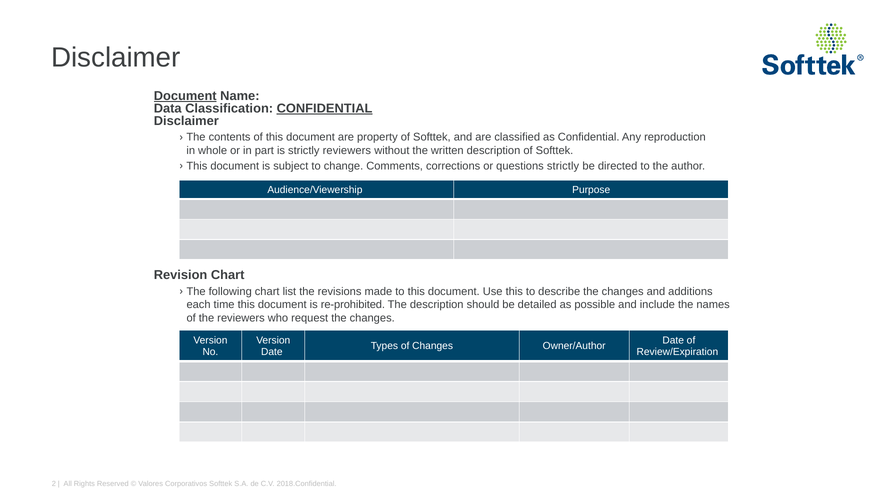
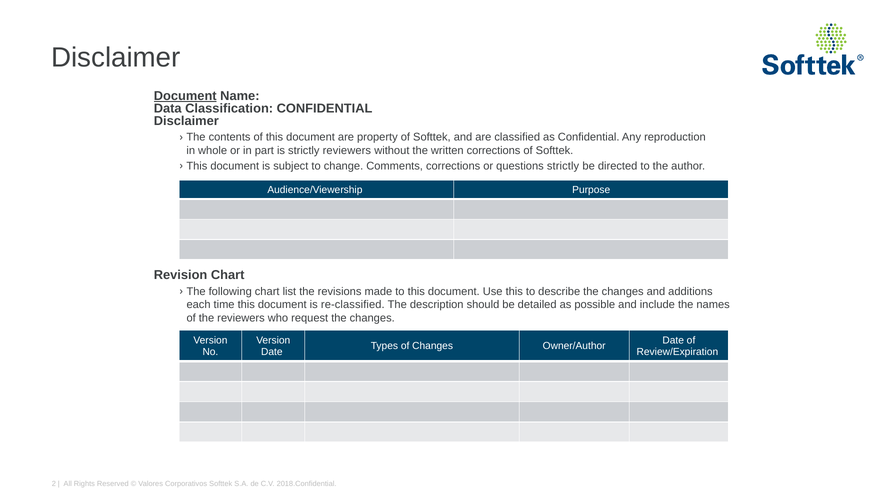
CONFIDENTIAL underline: present -> none (325, 108)
written description: description -> corrections (494, 150)
re-prohibited: re-prohibited -> re-classified (353, 304)
